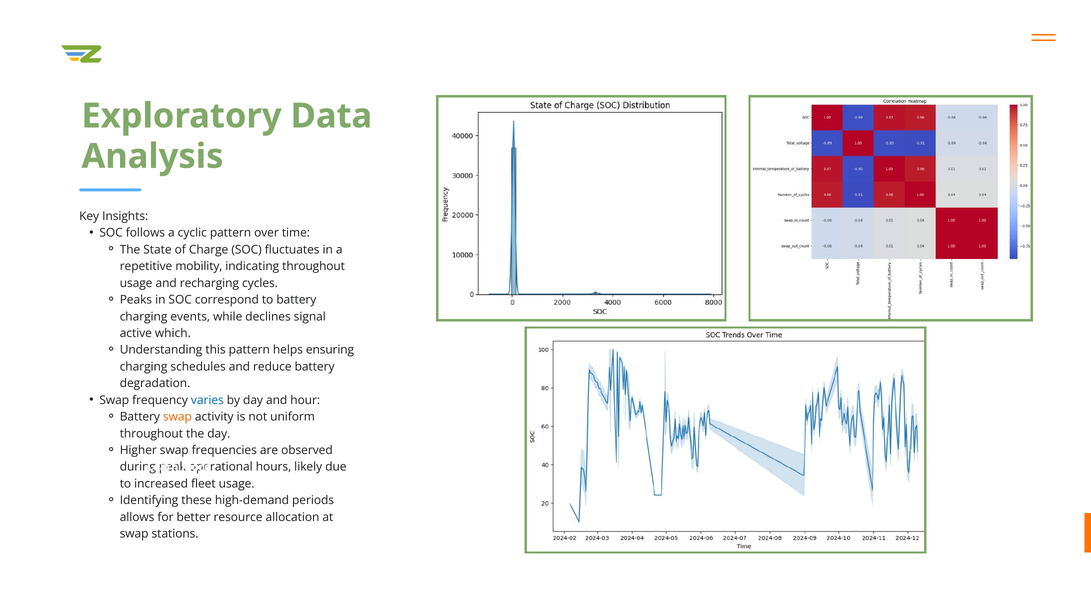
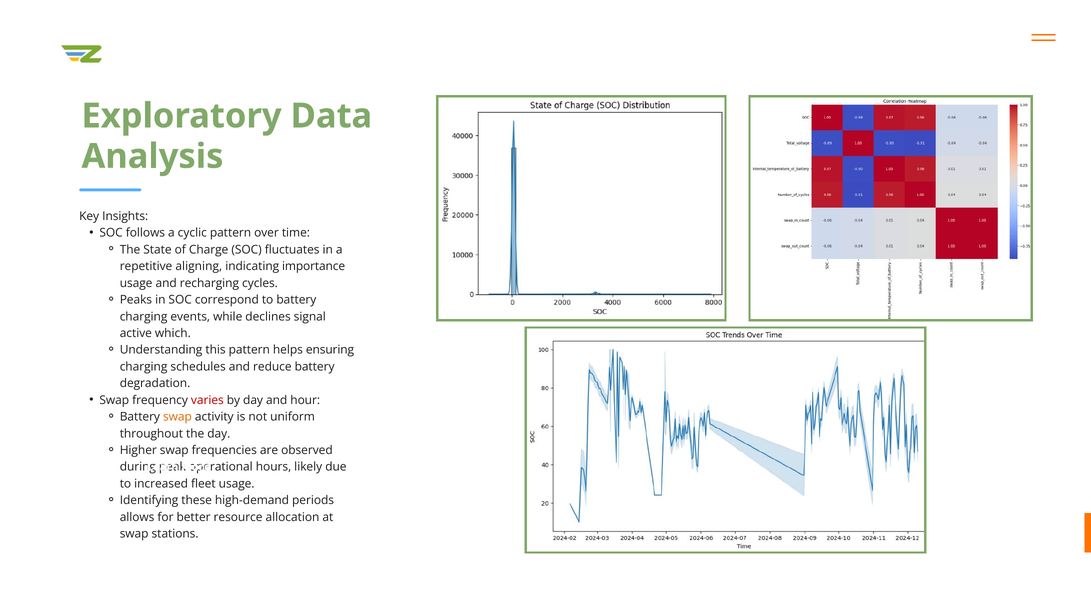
mobility: mobility -> aligning (199, 266)
indicating throughout: throughout -> importance (314, 266)
varies colour: blue -> red (207, 400)
